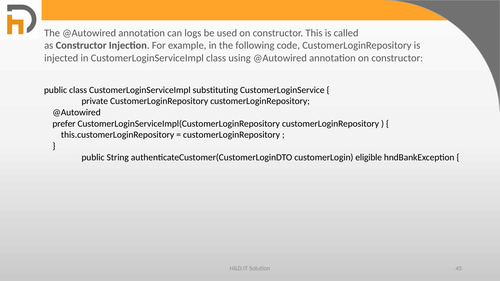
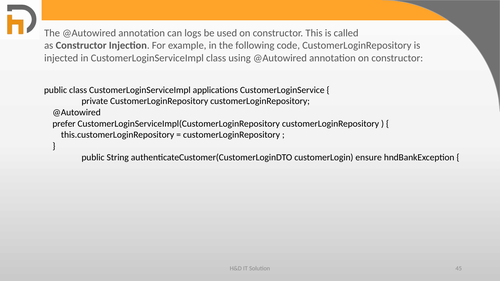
substituting: substituting -> applications (215, 90)
eligible: eligible -> ensure (369, 157)
